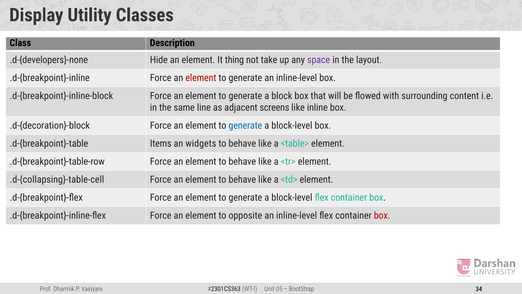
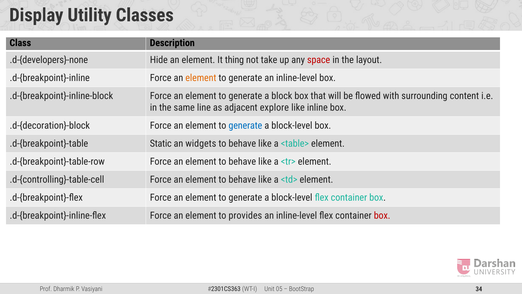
space colour: purple -> red (319, 60)
element colour: red -> orange (201, 78)
screens: screens -> explore (274, 107)
Items: Items -> Static (161, 143)
.d-{collapsing}-table-cell: .d-{collapsing}-table-cell -> .d-{controlling}-table-cell (57, 179)
opposite: opposite -> provides (245, 215)
